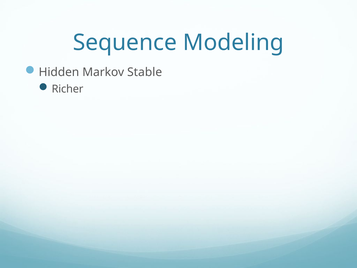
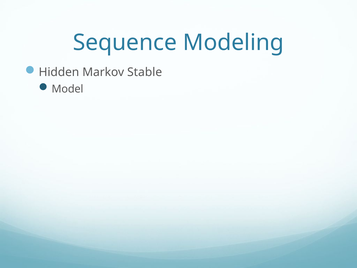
Richer: Richer -> Model (67, 89)
